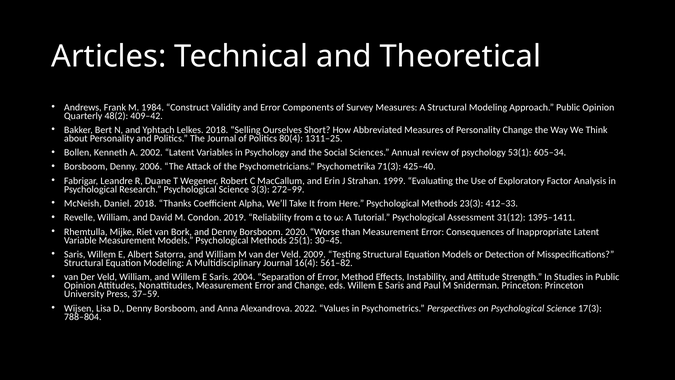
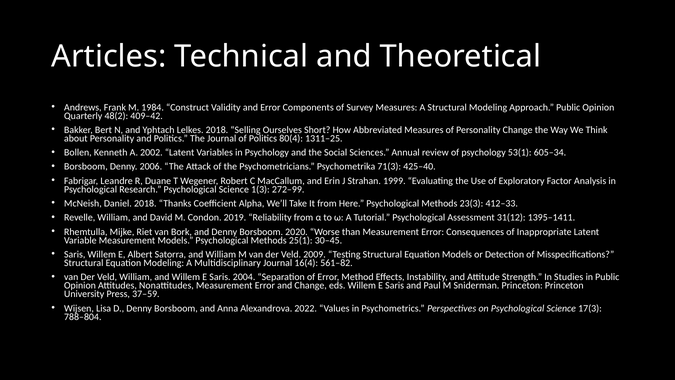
3(3: 3(3 -> 1(3 (260, 189)
